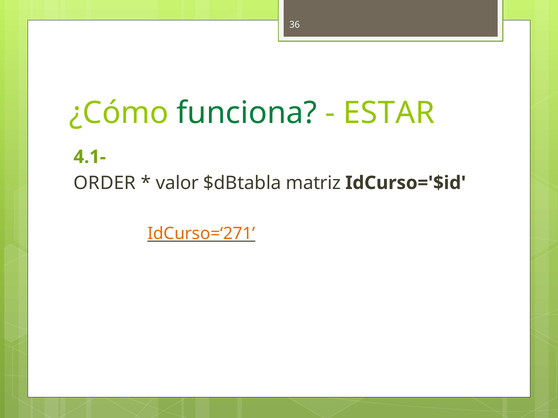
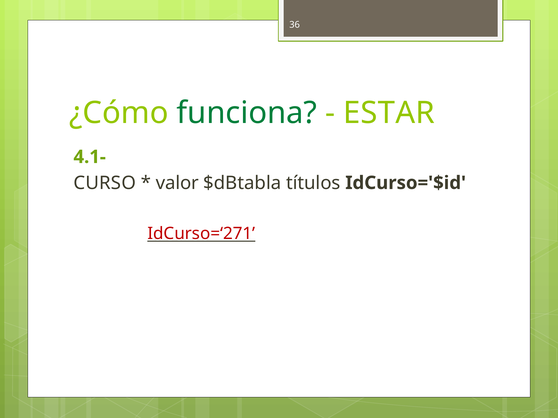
ORDER: ORDER -> CURSO (105, 183)
matriz: matriz -> títulos (313, 183)
IdCurso=‘271 colour: orange -> red (201, 234)
